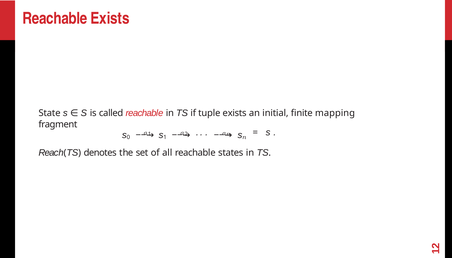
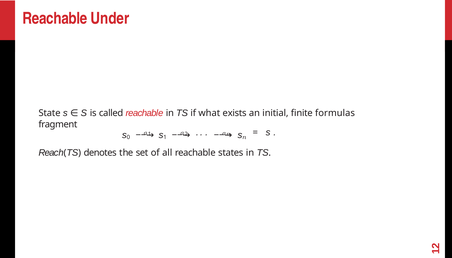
Reachable Exists: Exists -> Under (110, 19)
tuple: tuple -> what (209, 113)
mapping: mapping -> formulas (335, 113)
